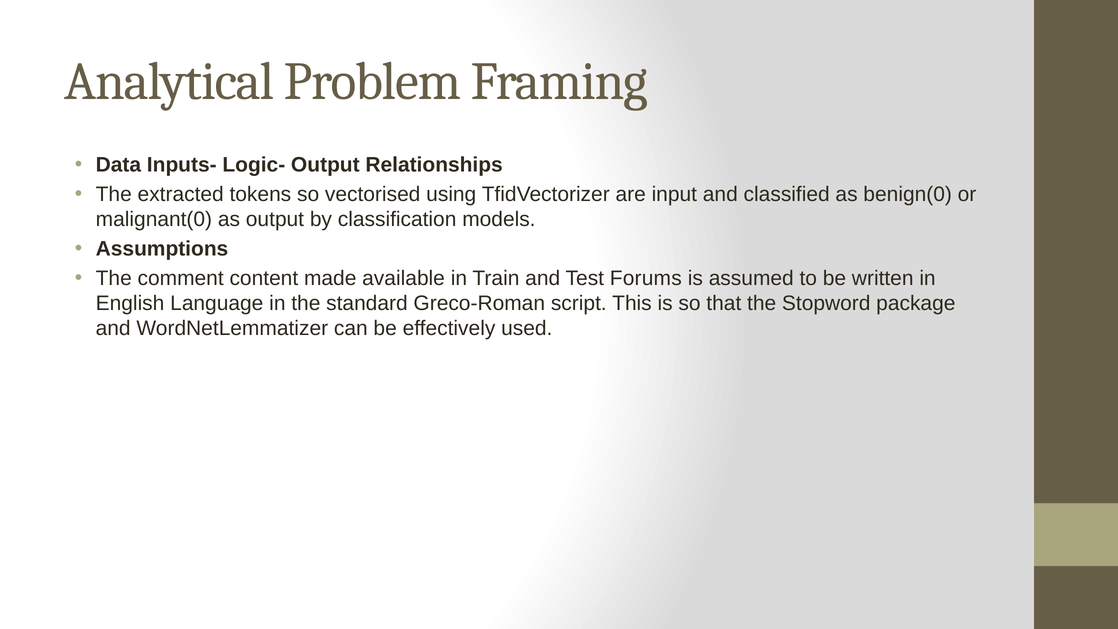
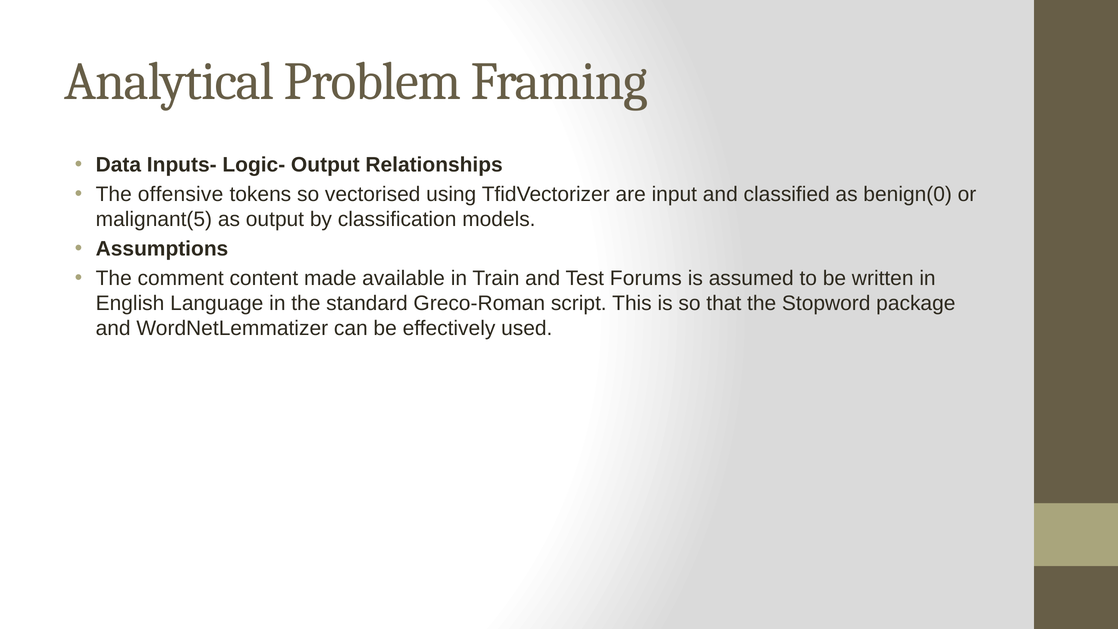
extracted: extracted -> offensive (181, 194)
malignant(0: malignant(0 -> malignant(5 (154, 219)
